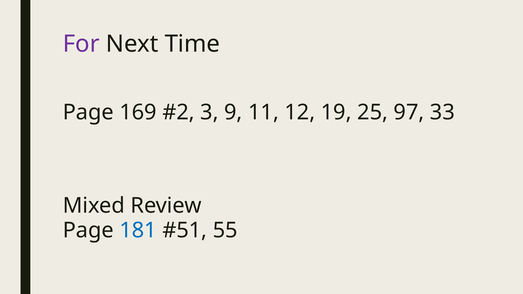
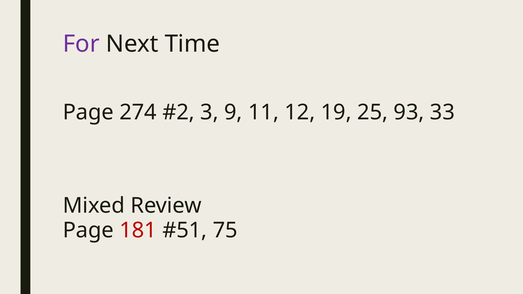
169: 169 -> 274 (138, 112)
97: 97 -> 93 (409, 112)
181 colour: blue -> red (138, 230)
55: 55 -> 75 (225, 230)
